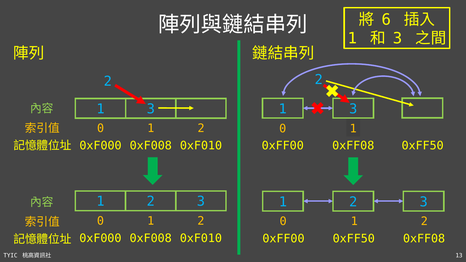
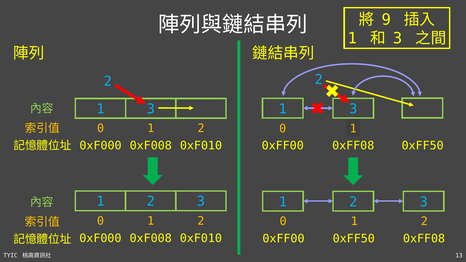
6: 6 -> 9 (386, 20)
